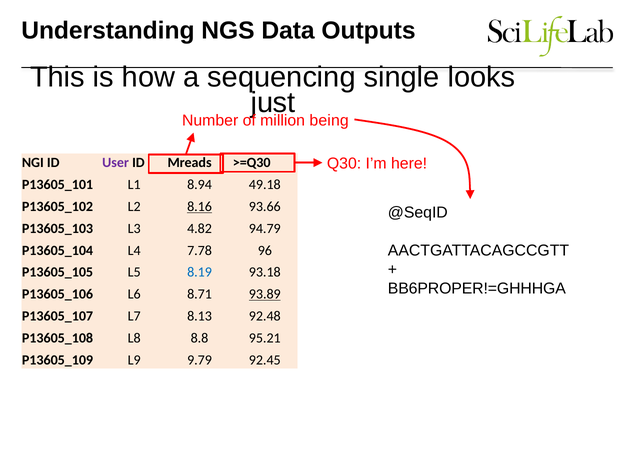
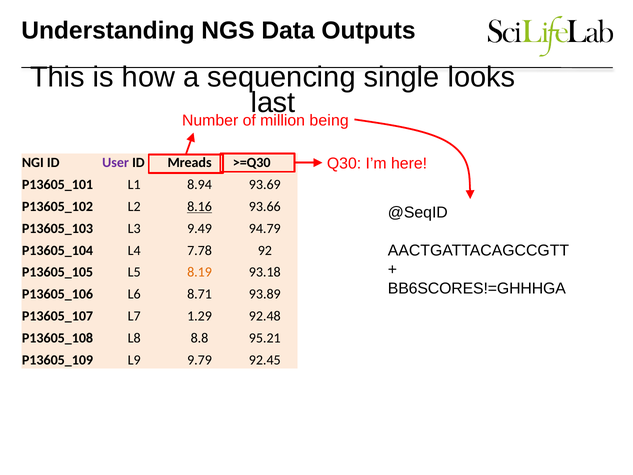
just: just -> last (273, 102)
49.18: 49.18 -> 93.69 (265, 185)
4.82: 4.82 -> 9.49 (200, 228)
96: 96 -> 92 (265, 250)
8.19 colour: blue -> orange (200, 272)
BB6PROPER!=GHHHGA: BB6PROPER!=GHHHGA -> BB6SCORES!=GHHHGA (477, 289)
93.89 underline: present -> none (265, 294)
8.13: 8.13 -> 1.29 (200, 316)
